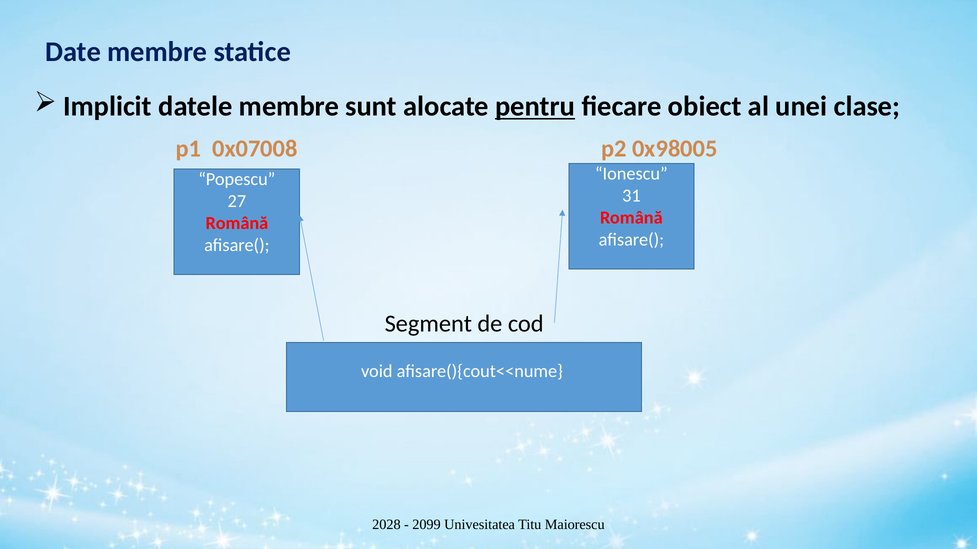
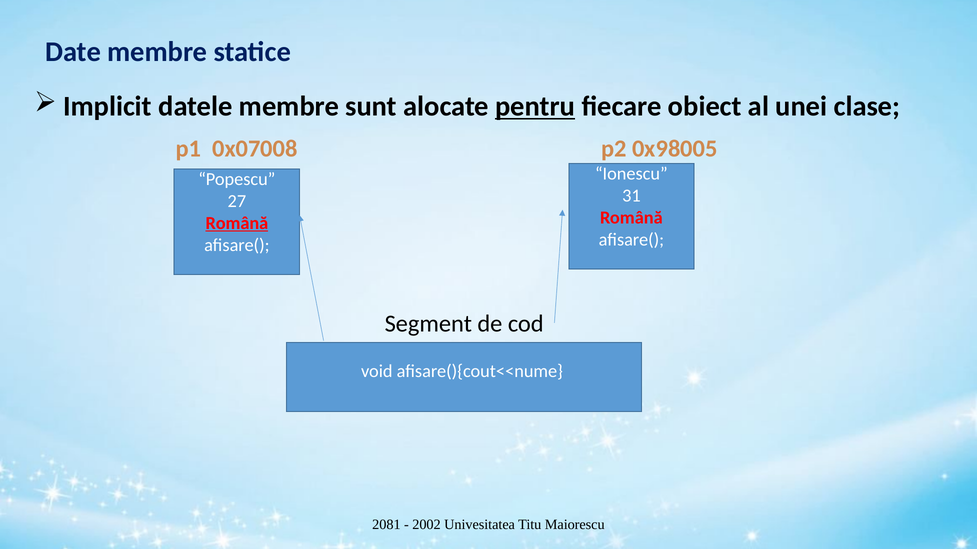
Română underline: none -> present (237, 223)
2028: 2028 -> 2081 (386, 525)
2099: 2099 -> 2002 (426, 525)
